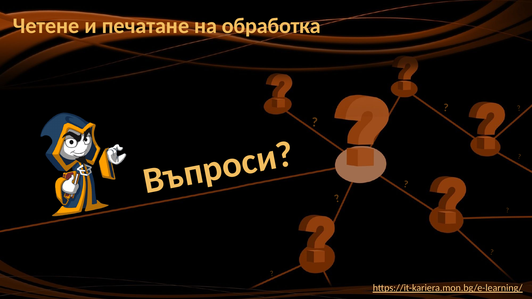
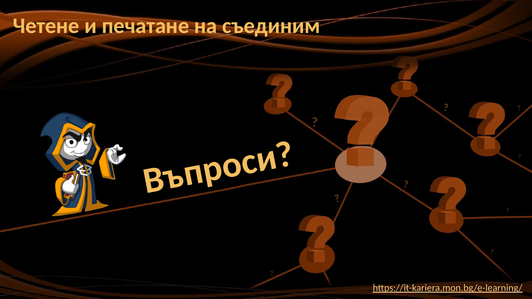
обработка: обработка -> съединим (271, 26)
